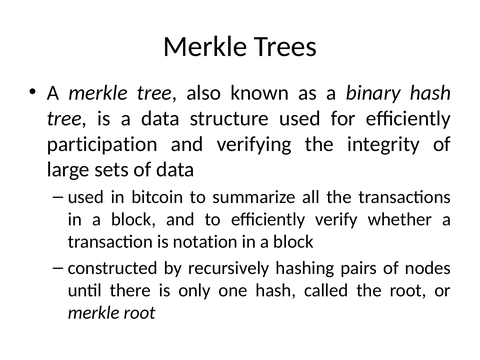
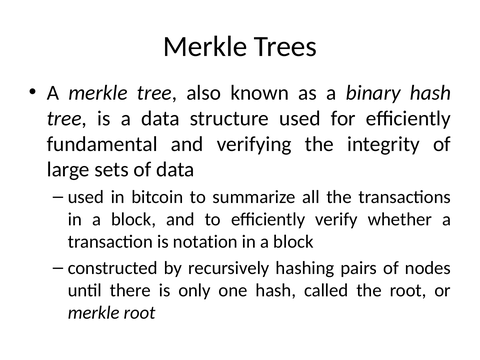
participation: participation -> fundamental (102, 144)
